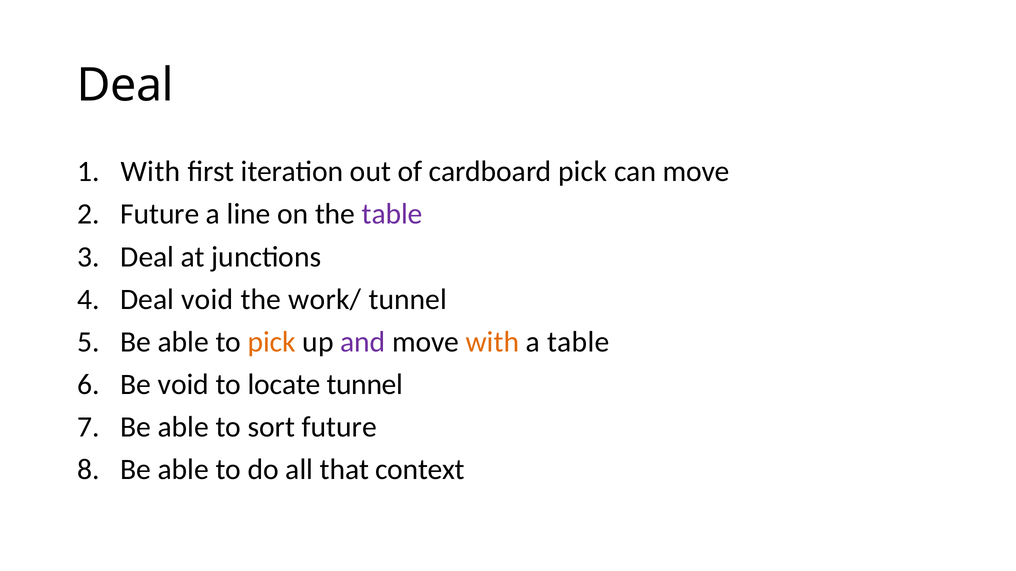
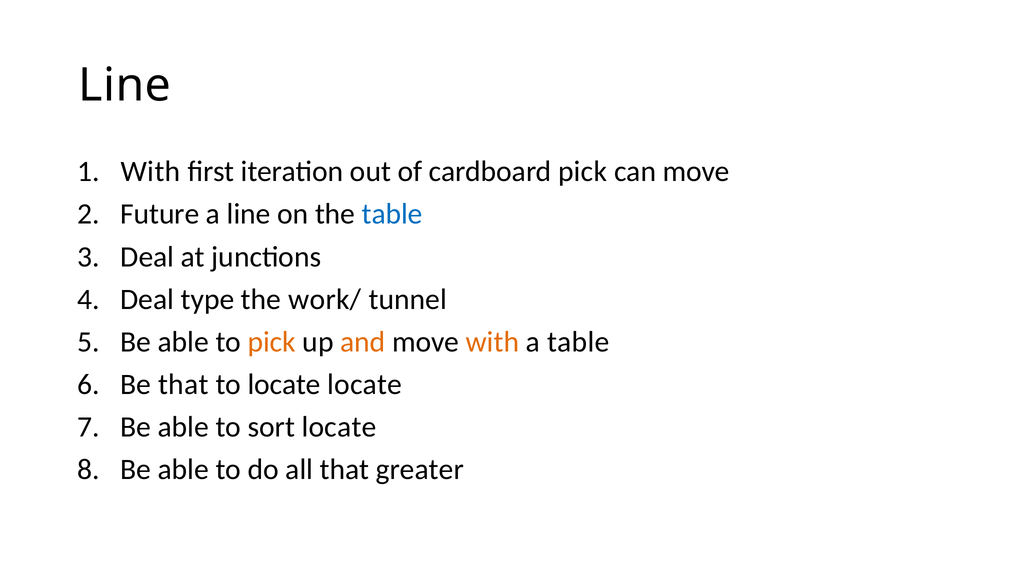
Deal: Deal -> Line (125, 85)
table colour: purple -> blue (392, 214)
Deal void: void -> type (208, 300)
and colour: purple -> orange (363, 342)
Be void: void -> that (183, 385)
locate tunnel: tunnel -> locate (365, 385)
sort future: future -> locate (339, 427)
context: context -> greater (420, 470)
